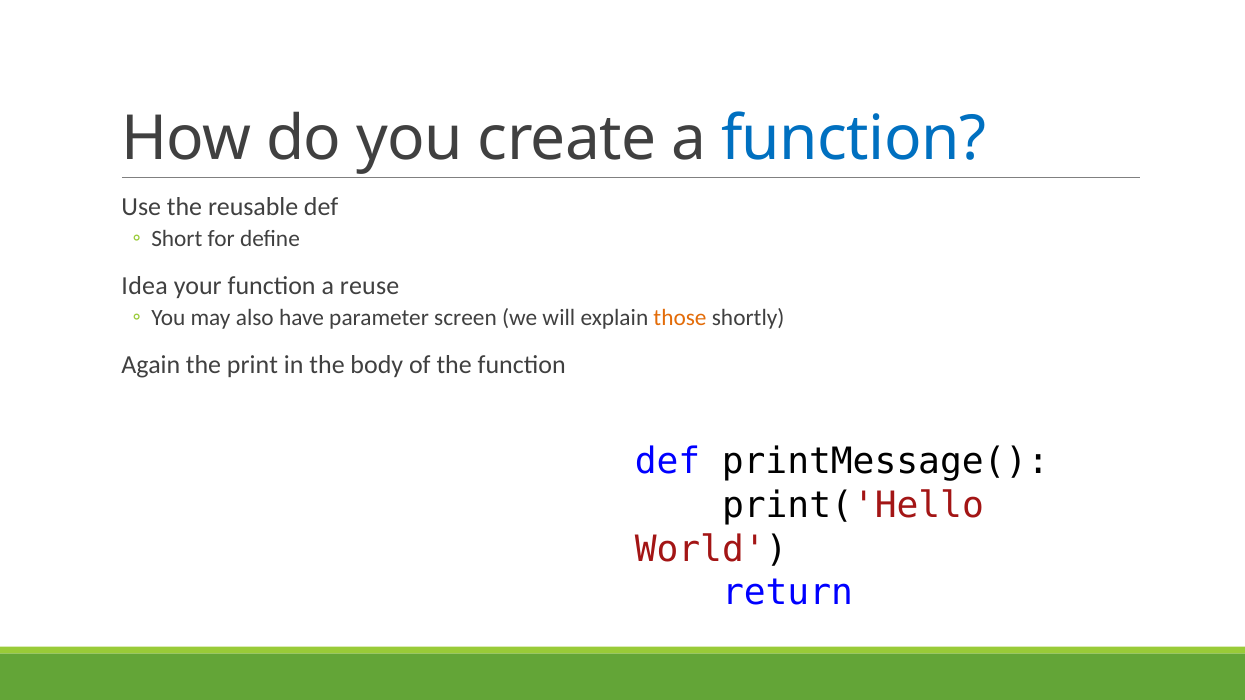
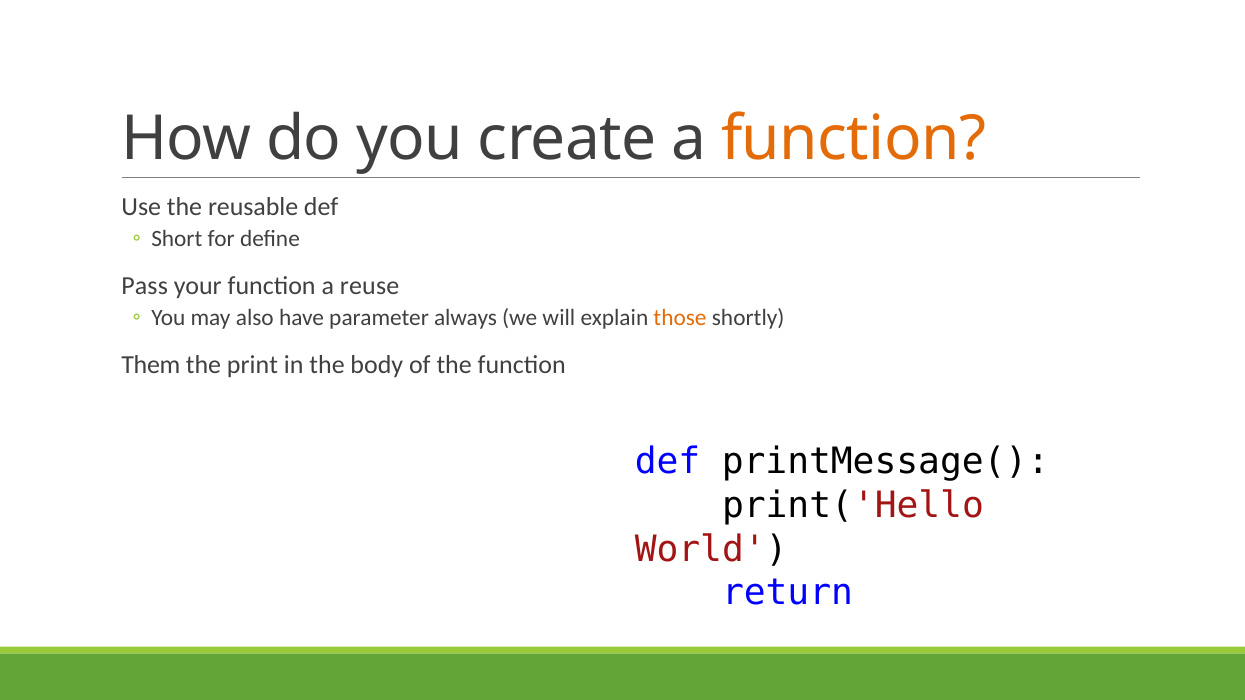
function colour: blue -> orange (854, 139)
Idea: Idea -> Pass (145, 286)
screen: screen -> always (466, 318)
Again: Again -> Them (151, 365)
